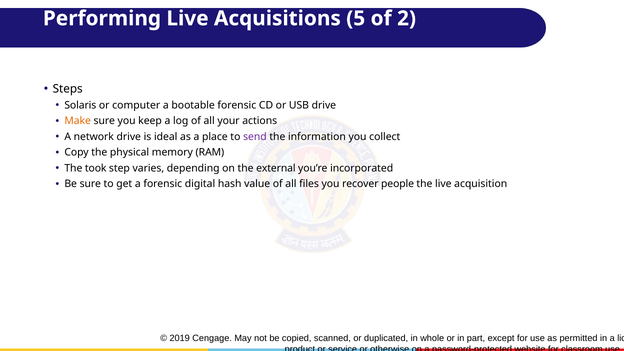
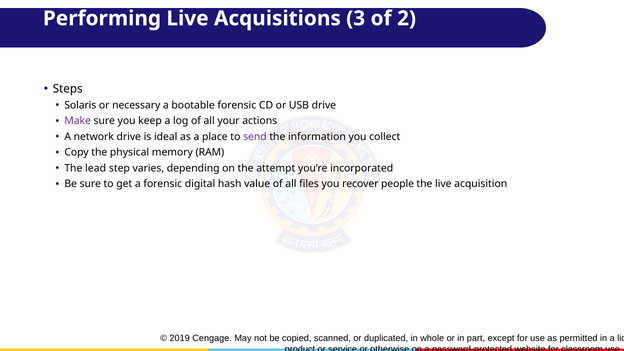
5: 5 -> 3 (356, 18)
computer: computer -> necessary (136, 105)
Make colour: orange -> purple (78, 121)
took: took -> lead (96, 168)
external: external -> attempt (276, 168)
